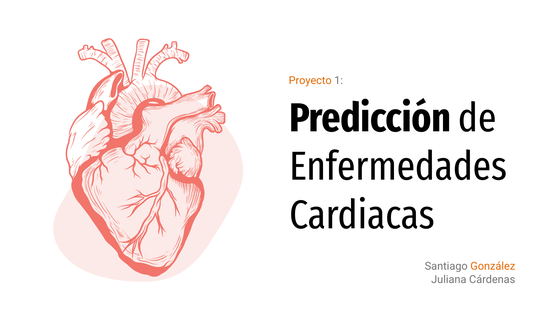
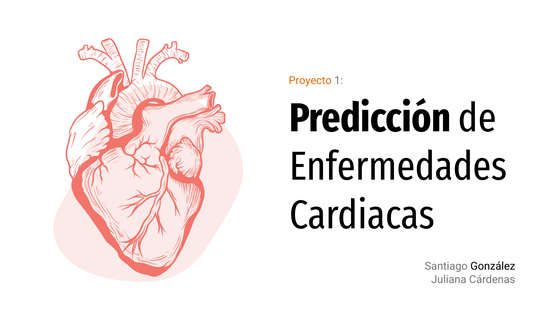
González colour: orange -> black (493, 266)
